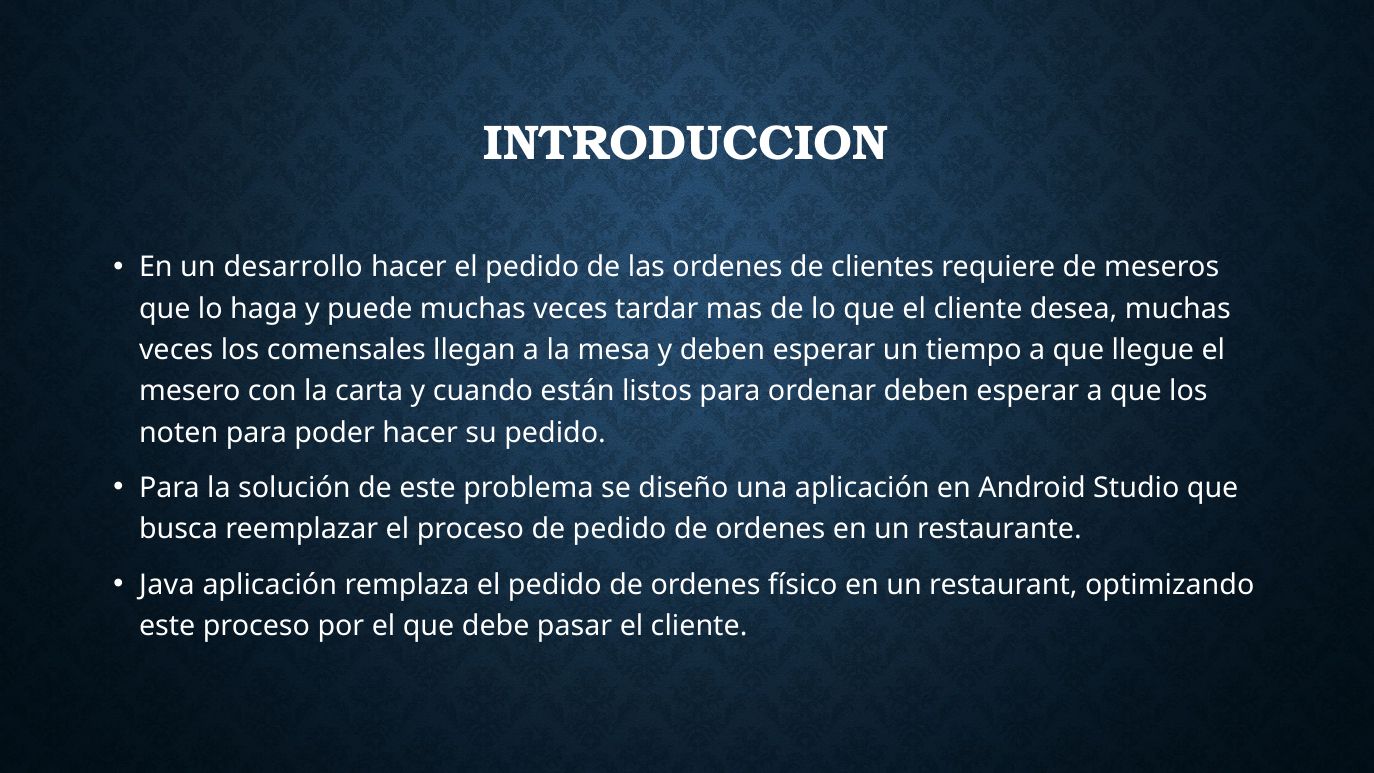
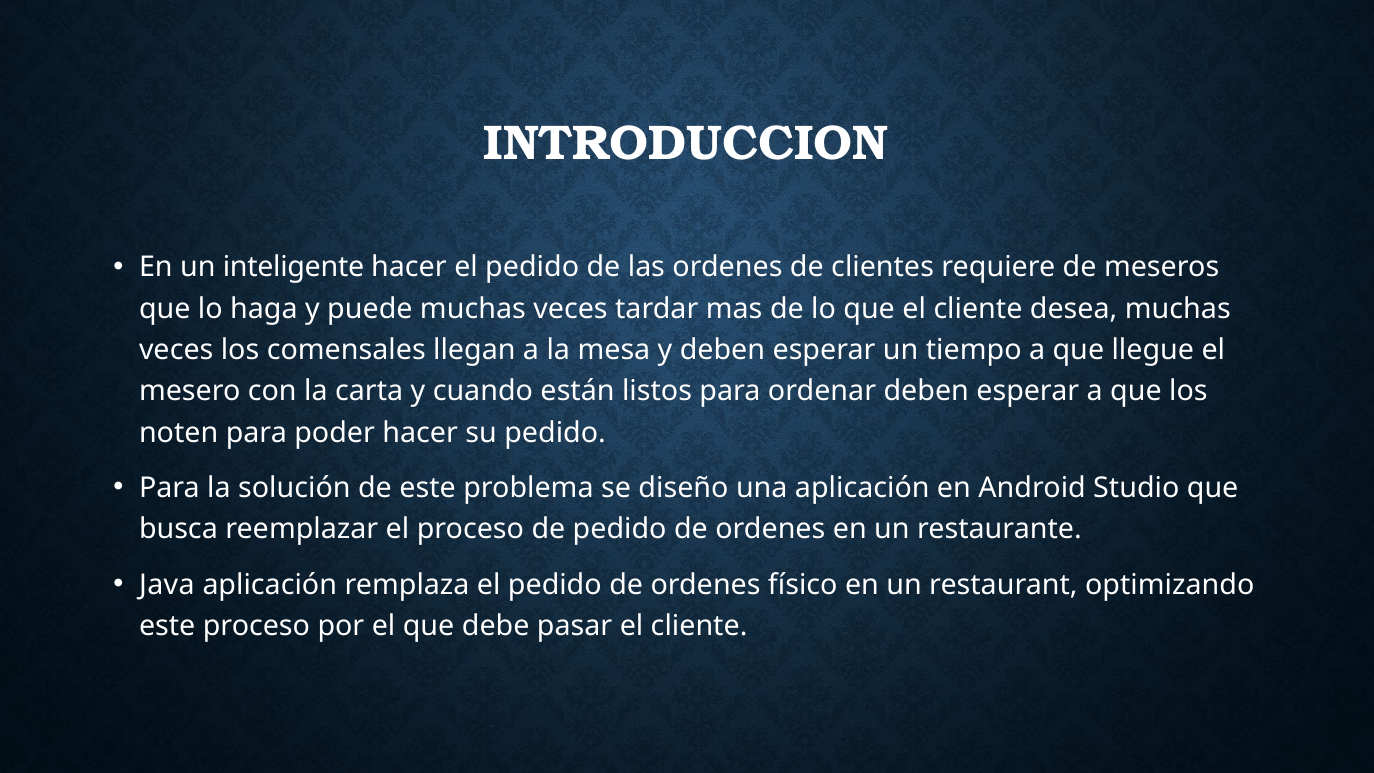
desarrollo: desarrollo -> inteligente (293, 267)
